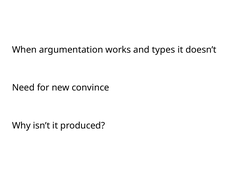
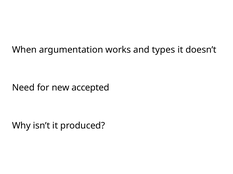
convince: convince -> accepted (90, 88)
